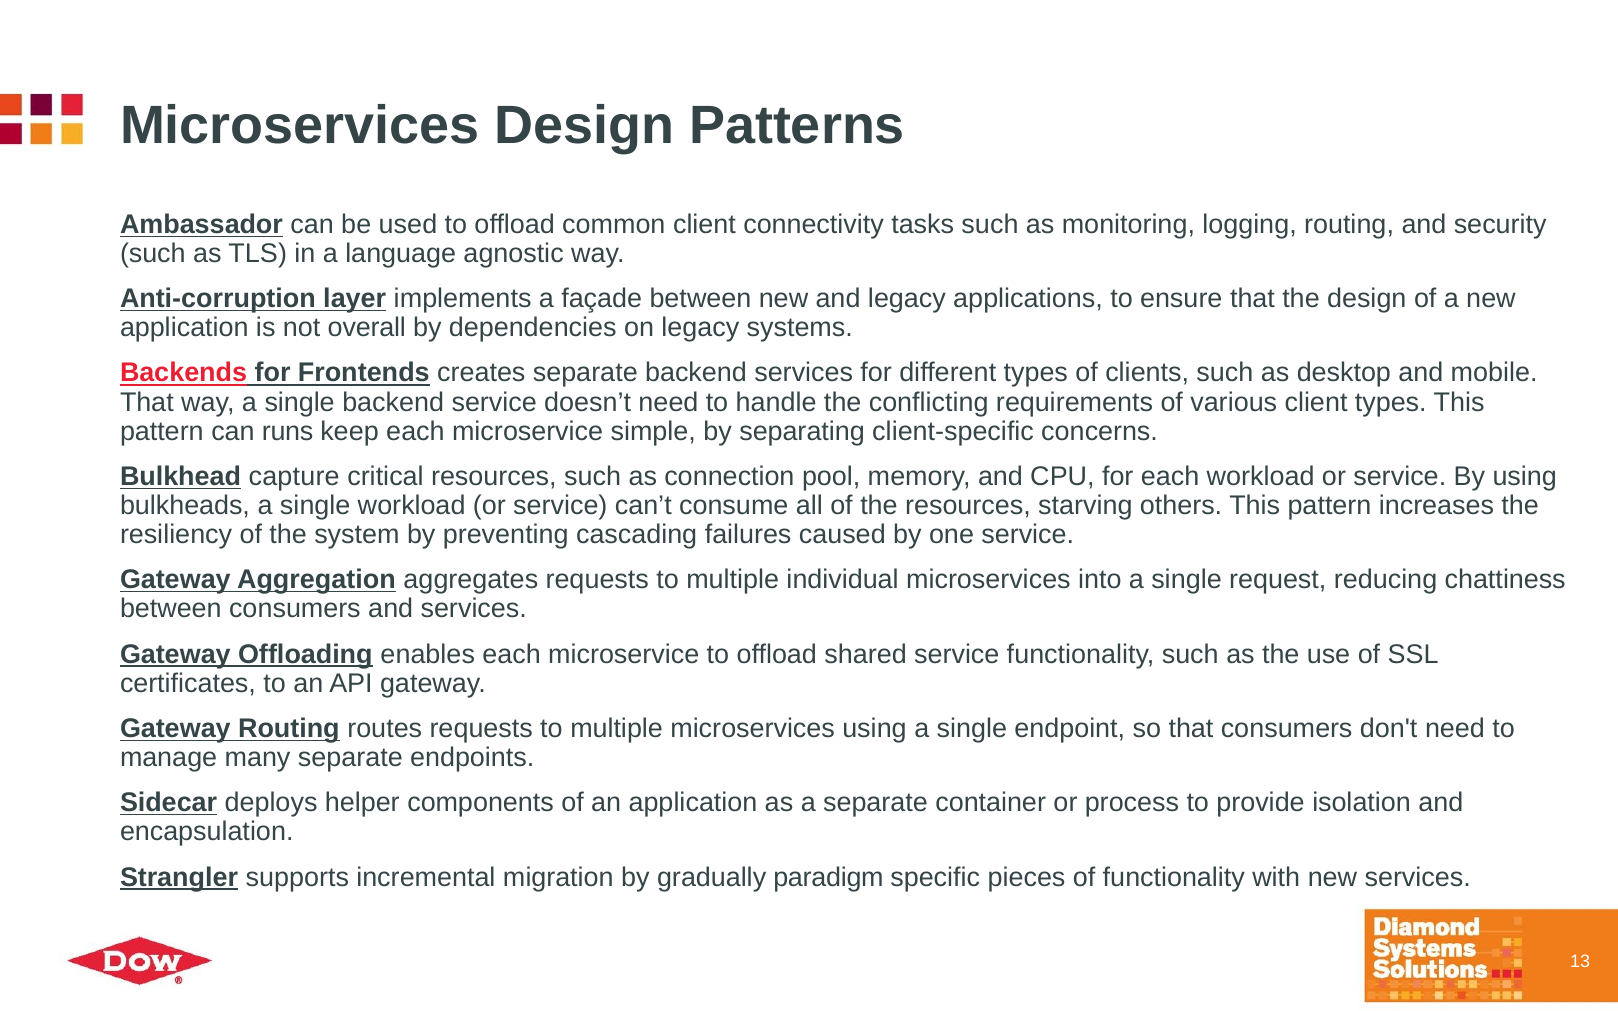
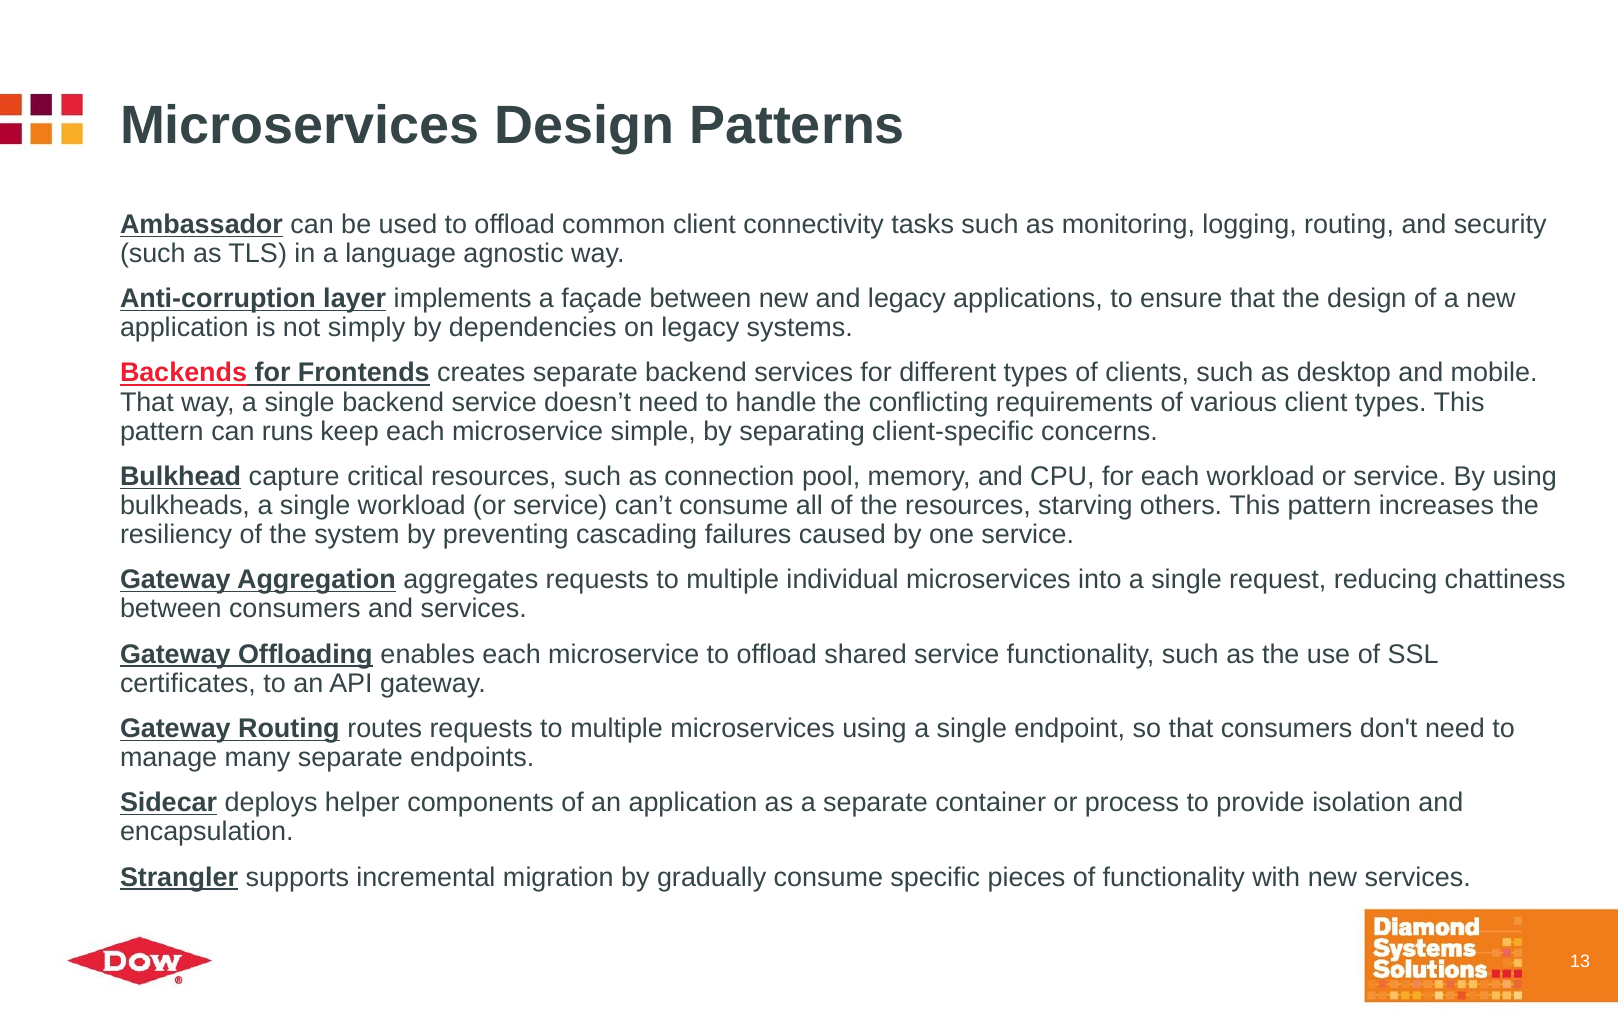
overall: overall -> simply (367, 328)
gradually paradigm: paradigm -> consume (828, 877)
